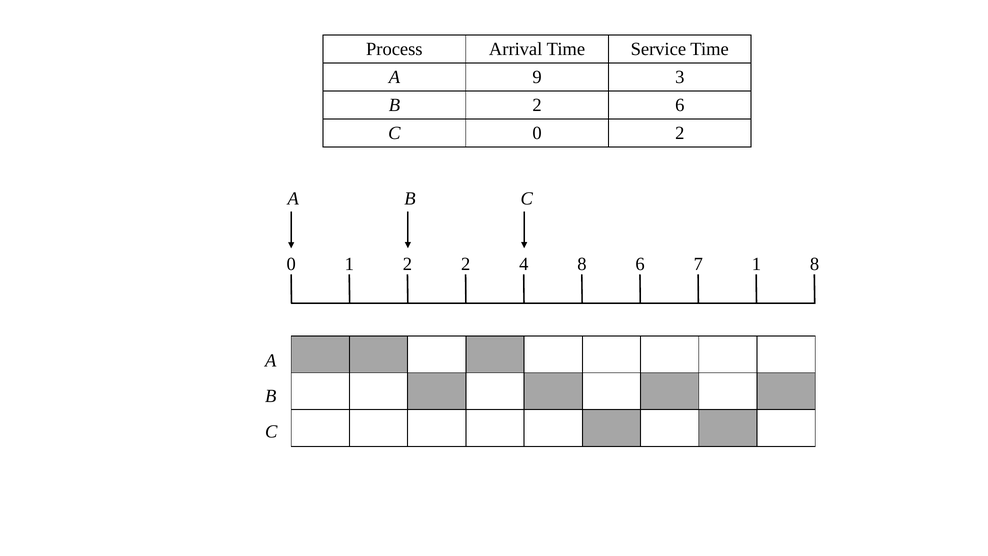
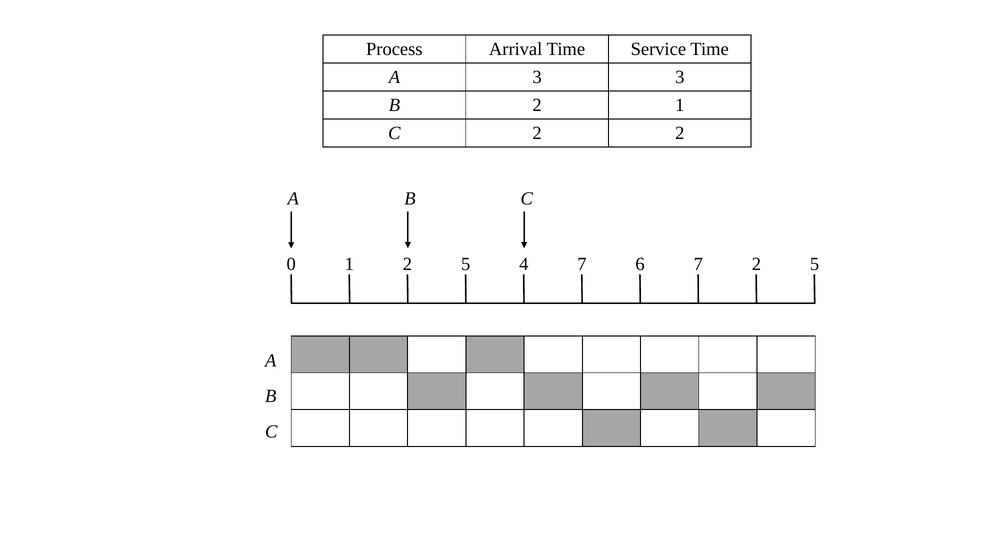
A 9: 9 -> 3 (537, 77)
2 6: 6 -> 1 (680, 105)
C 0: 0 -> 2 (537, 133)
2: 2 -> 5 (466, 264)
4 8: 8 -> 7 (582, 264)
7 1: 1 -> 2 (756, 264)
2 8: 8 -> 5 (815, 264)
